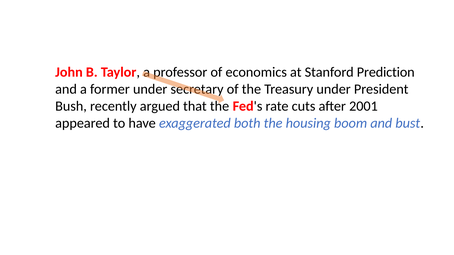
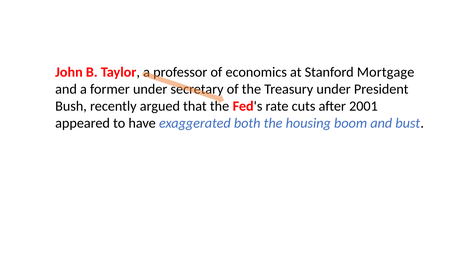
Prediction: Prediction -> Mortgage (386, 72)
